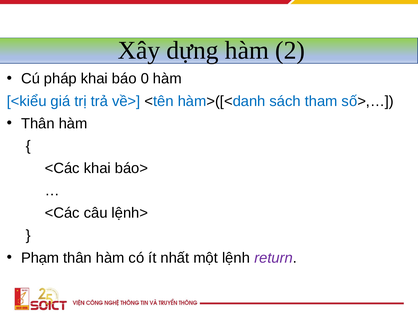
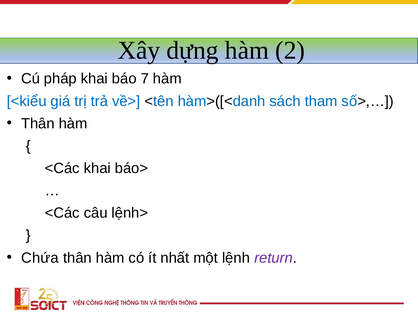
0: 0 -> 7 (145, 79)
Phạm: Phạm -> Chứa (40, 258)
